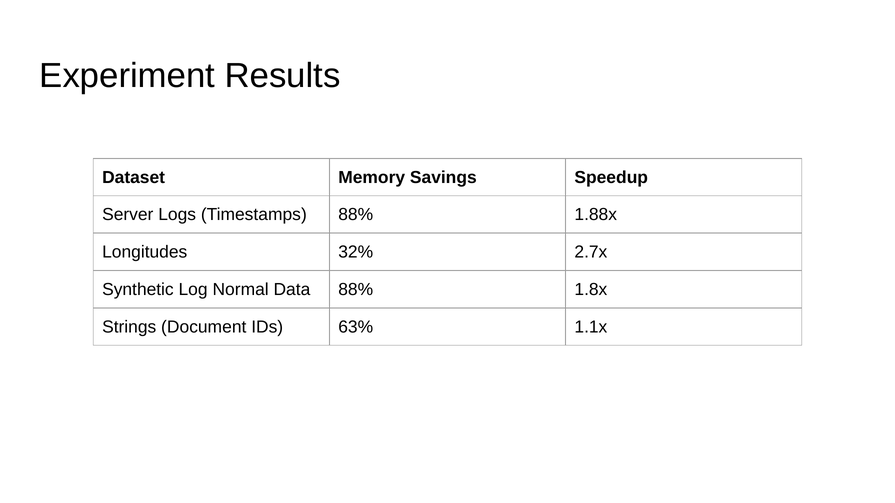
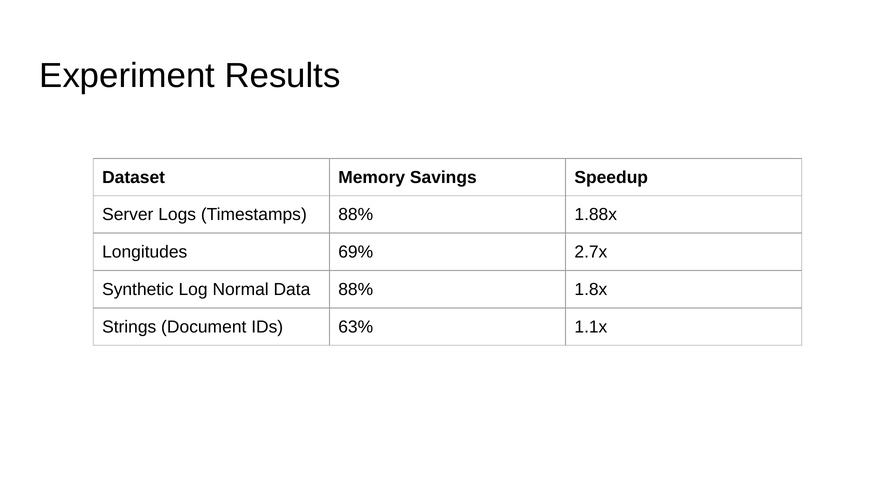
32%: 32% -> 69% (356, 252)
